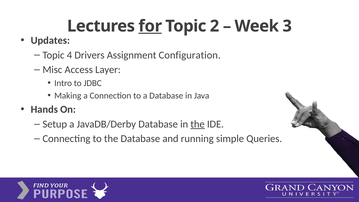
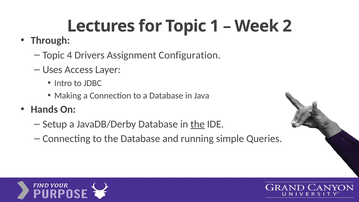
for underline: present -> none (150, 26)
2: 2 -> 1 (215, 26)
3: 3 -> 2 (287, 26)
Updates: Updates -> Through (50, 40)
Misc: Misc -> Uses (52, 70)
